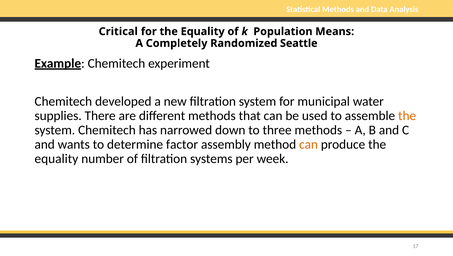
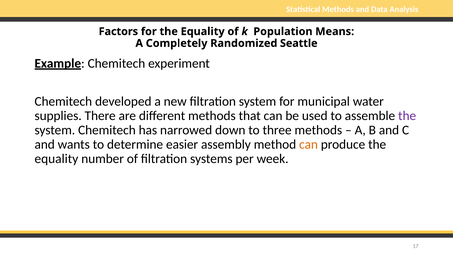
Critical: Critical -> Factors (118, 31)
the colour: orange -> purple (407, 116)
factor: factor -> easier (182, 144)
